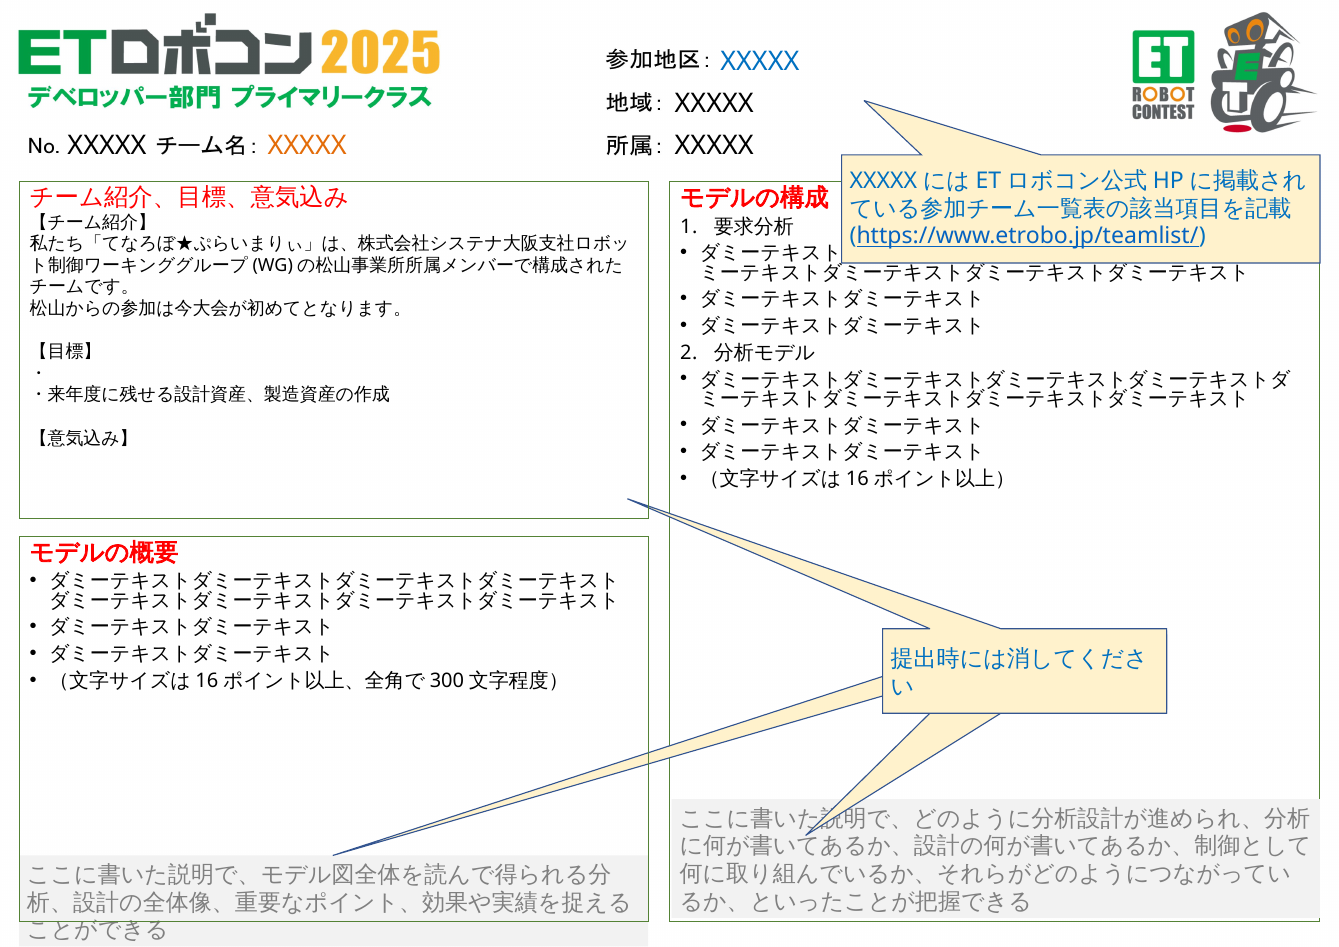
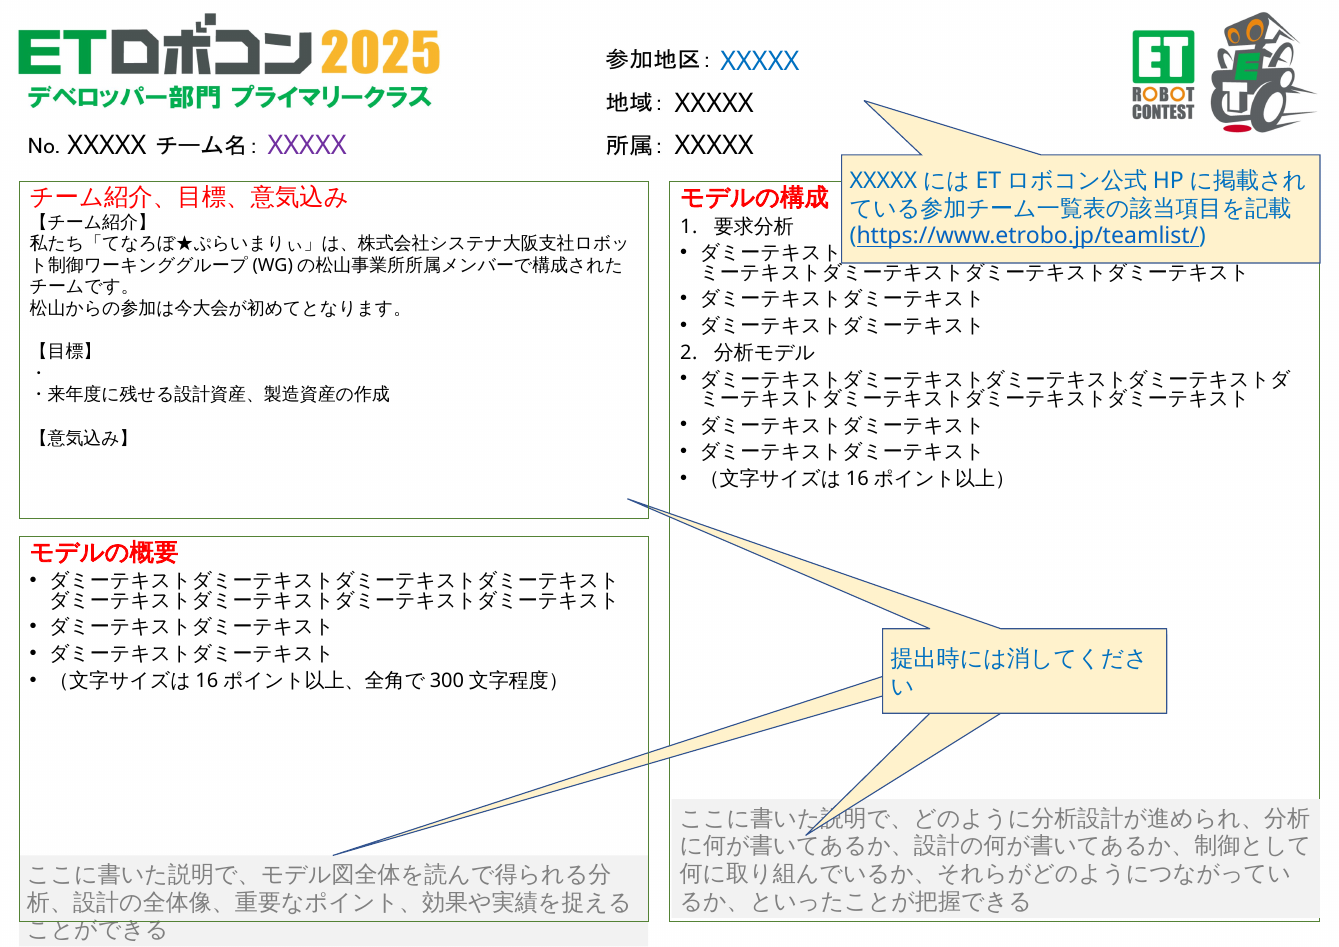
XXXXX colour: orange -> purple (307, 146)
